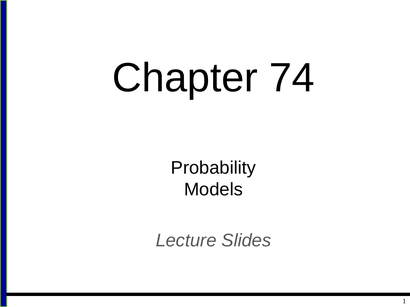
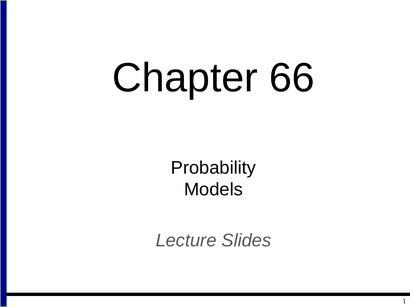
74: 74 -> 66 (292, 78)
